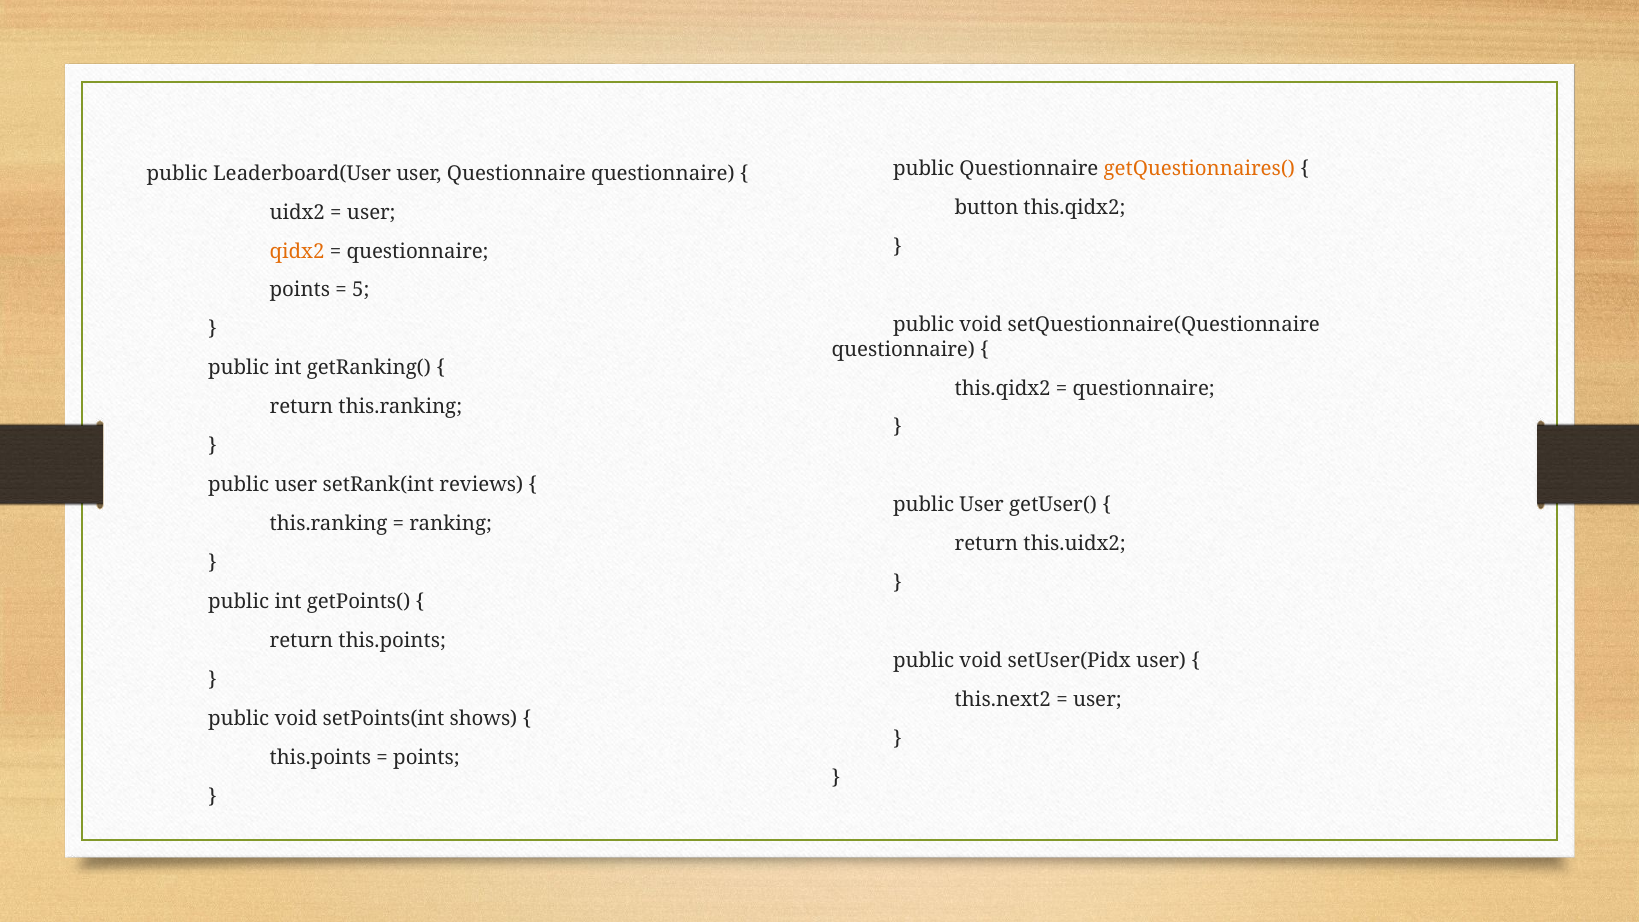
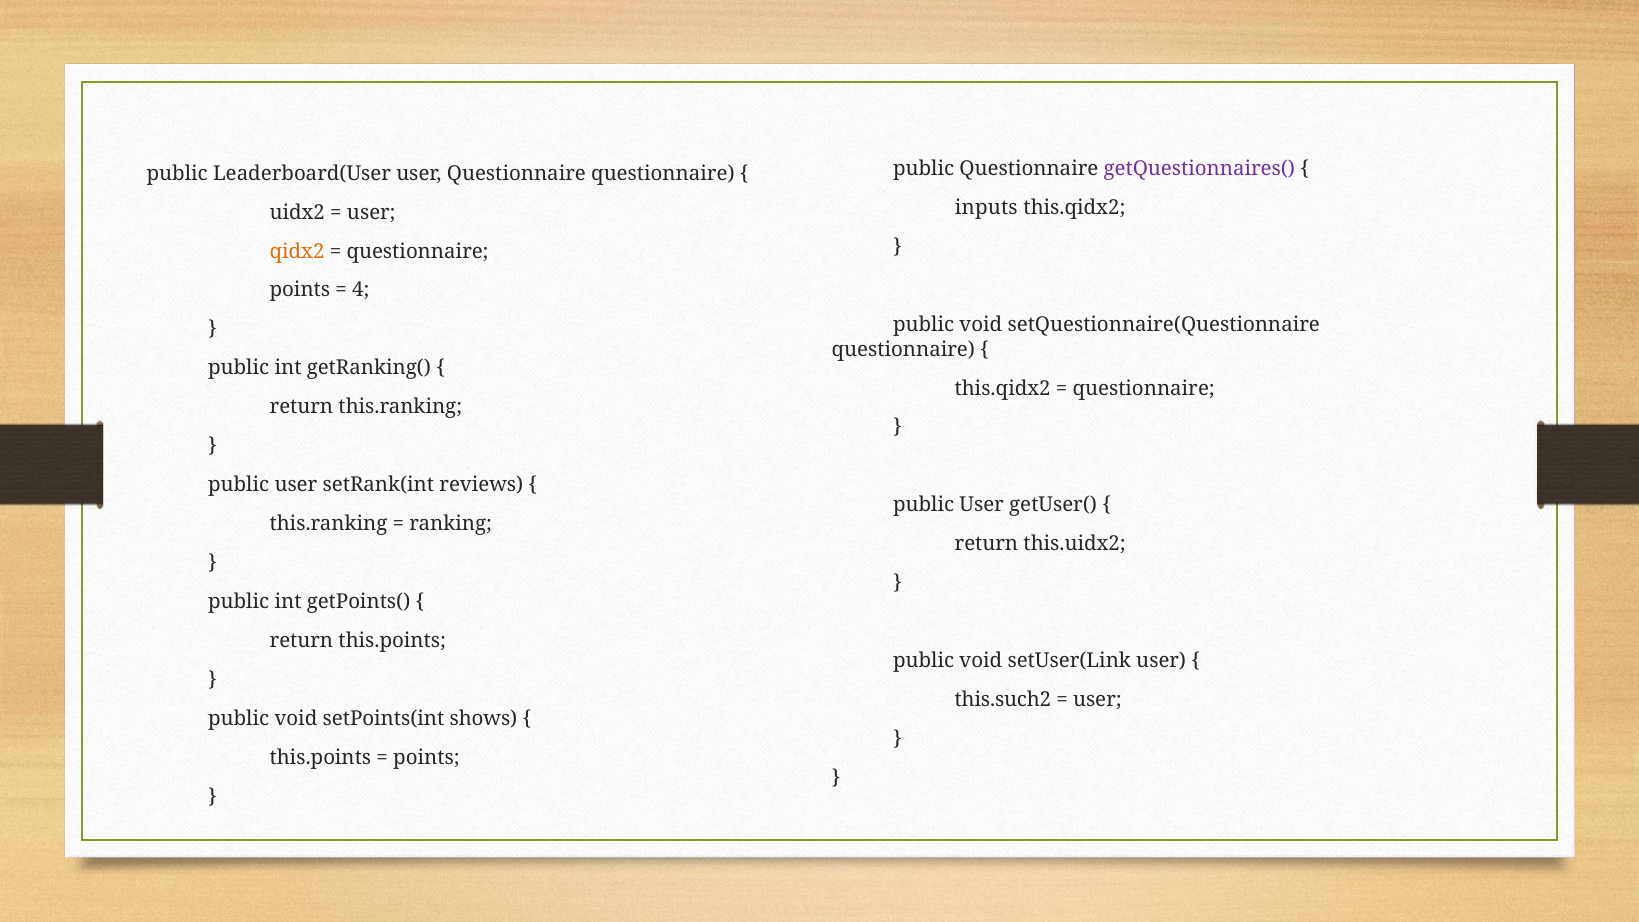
getQuestionnaires( colour: orange -> purple (1199, 169)
button: button -> inputs (986, 208)
5: 5 -> 4 (361, 290)
setUser(Pidx: setUser(Pidx -> setUser(Link (1069, 661)
this.next2: this.next2 -> this.such2 (1003, 700)
